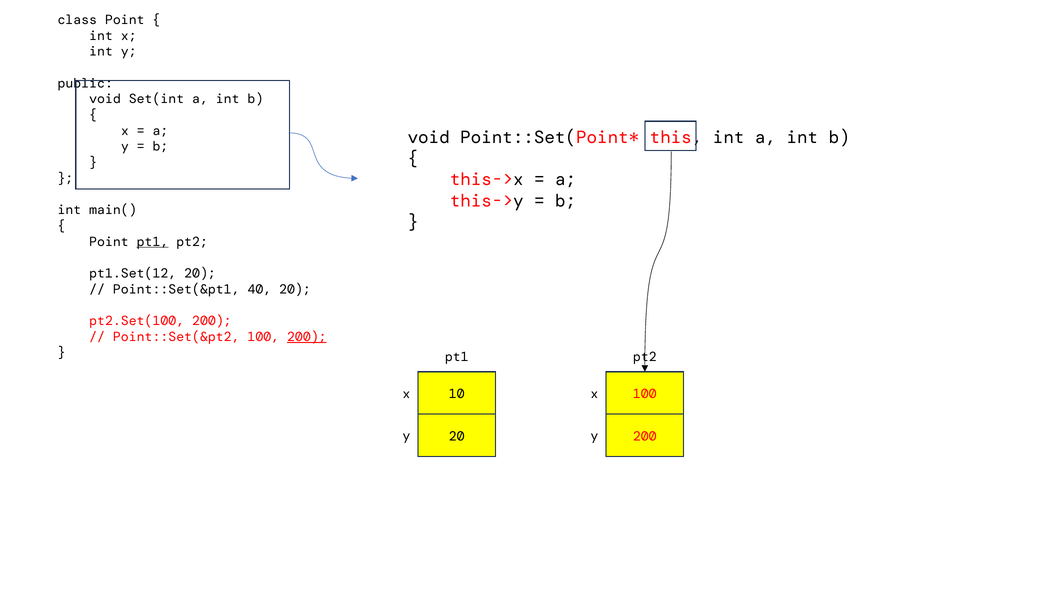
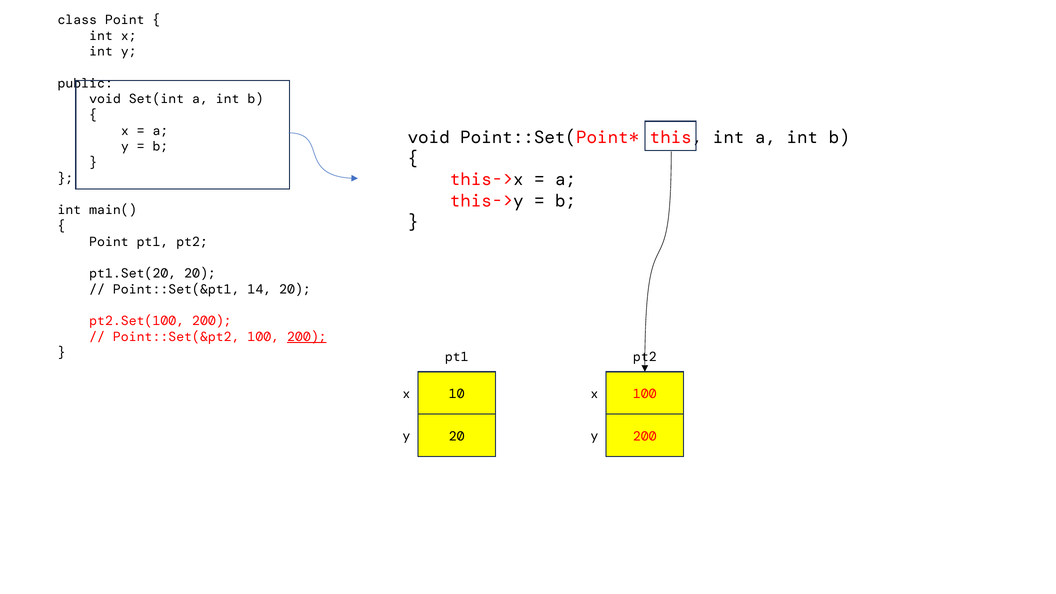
pt1 underline: present -> none (153, 242)
pt1.Set(12: pt1.Set(12 -> pt1.Set(20 (133, 273)
40: 40 -> 14 (259, 289)
